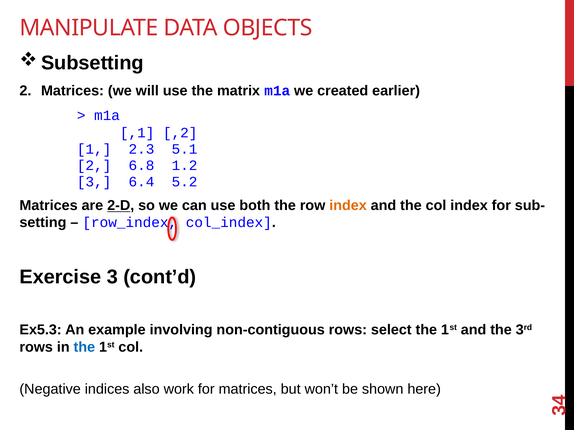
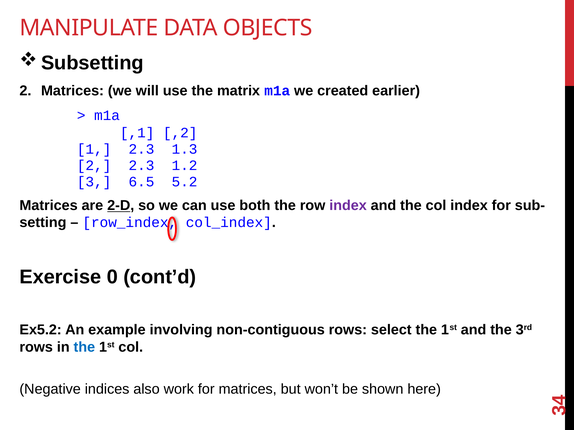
5.1: 5.1 -> 1.3 (185, 149)
2 6.8: 6.8 -> 2.3 (141, 166)
6.4: 6.4 -> 6.5 (141, 182)
index colour: orange -> purple (348, 206)
Exercise 3: 3 -> 0 (112, 277)
Ex5.3: Ex5.3 -> Ex5.2 (41, 330)
